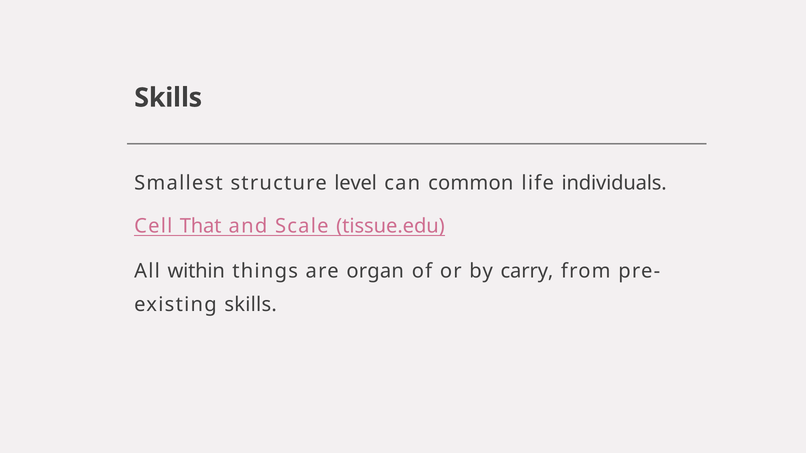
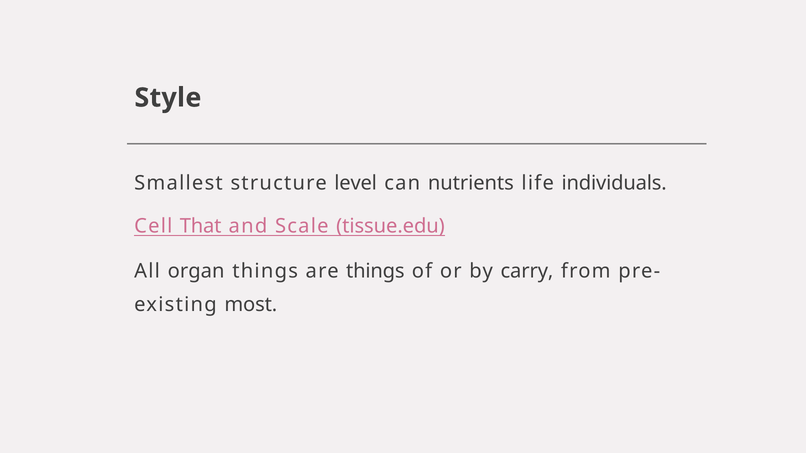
Skills: Skills -> Style (168, 98)
common: common -> nutrients (471, 183)
within: within -> organ (196, 271)
are organ: organ -> things (375, 271)
skills: skills -> most (251, 305)
